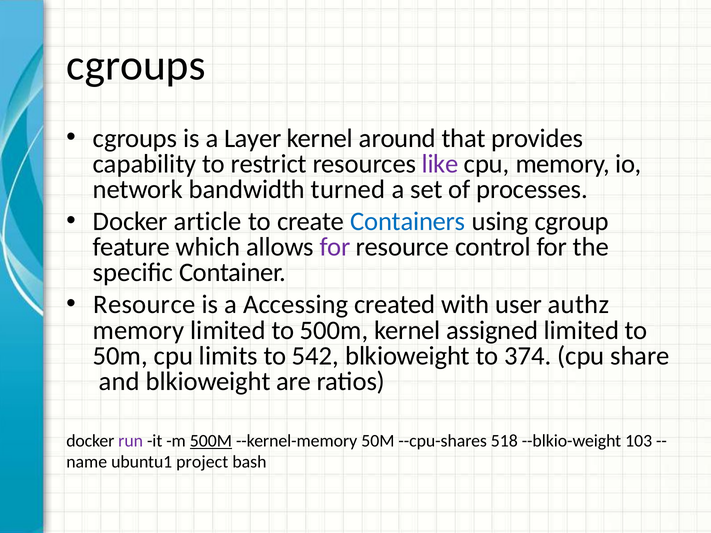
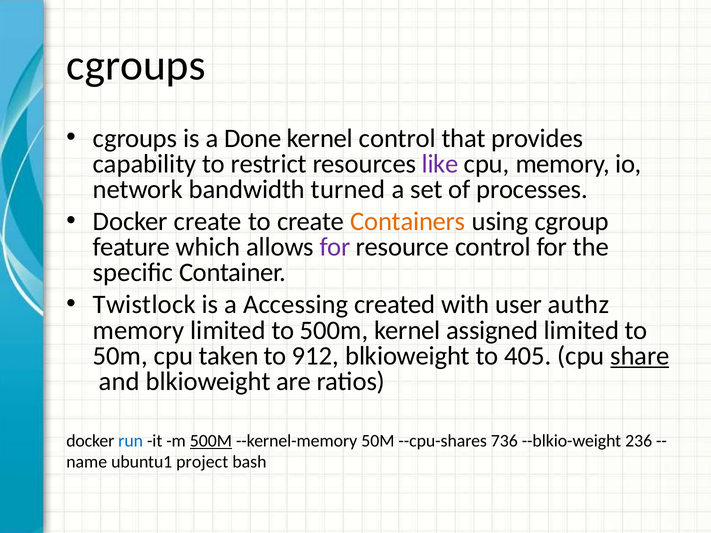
Layer: Layer -> Done (253, 138)
kernel around: around -> control (397, 138)
Docker article: article -> create (208, 222)
Containers colour: blue -> orange (408, 222)
Resource: Resource -> Twistlock (144, 305)
limits: limits -> taken (229, 356)
542: 542 -> 912 (316, 356)
374: 374 -> 405 (528, 356)
share underline: none -> present (640, 356)
run colour: purple -> blue (131, 441)
518: 518 -> 736 (504, 441)
103: 103 -> 236 (639, 441)
